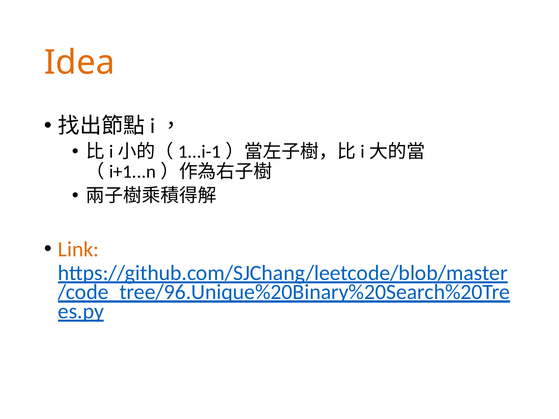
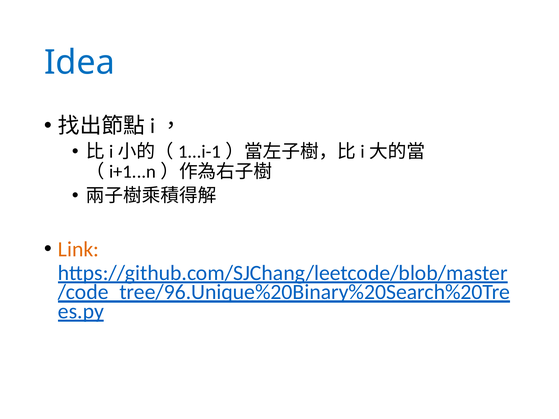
Idea colour: orange -> blue (80, 63)
